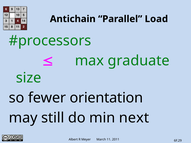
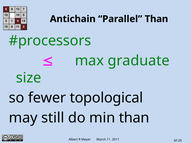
Parallel Load: Load -> Than (156, 19)
orientation: orientation -> topological (106, 98)
min next: next -> than (134, 118)
